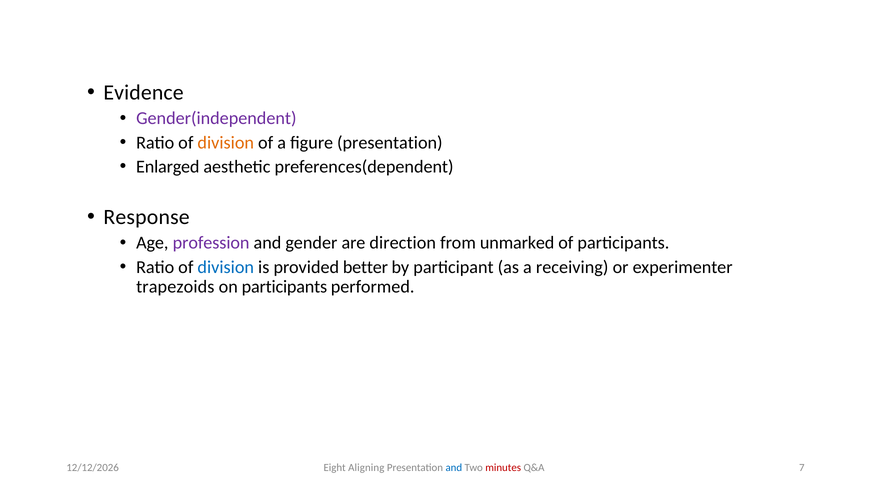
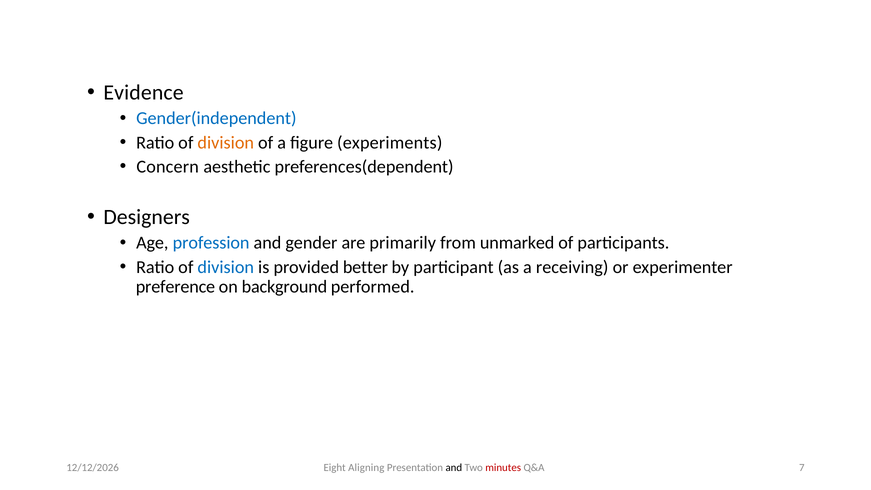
Gender(independent colour: purple -> blue (216, 118)
figure presentation: presentation -> experiments (390, 143)
Enlarged: Enlarged -> Concern (168, 167)
Response: Response -> Designers (147, 217)
profession colour: purple -> blue (211, 243)
direction: direction -> primarily (403, 243)
trapezoids: trapezoids -> preference (175, 287)
on participants: participants -> background (284, 287)
and colour: blue -> black (454, 468)
